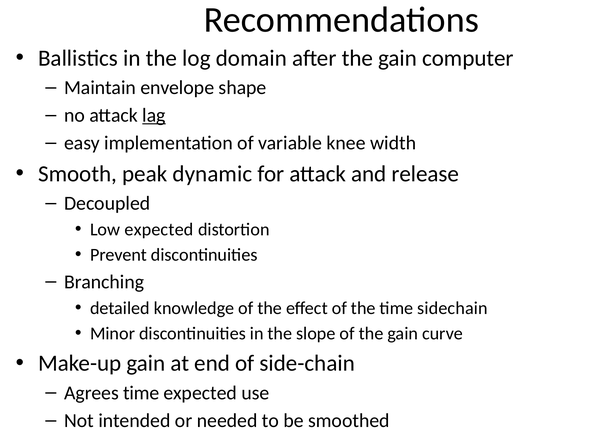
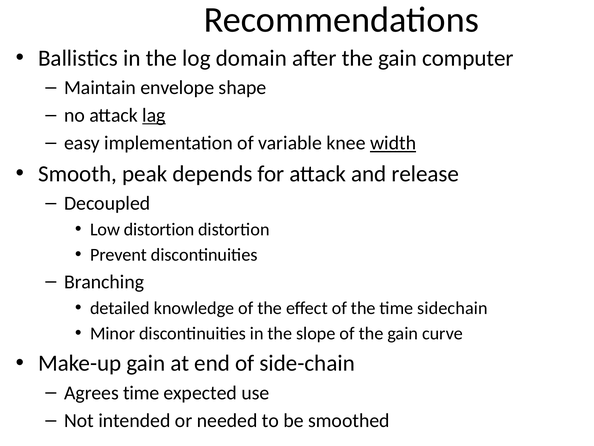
width underline: none -> present (393, 143)
dynamic: dynamic -> depends (212, 174)
Low expected: expected -> distortion (159, 229)
